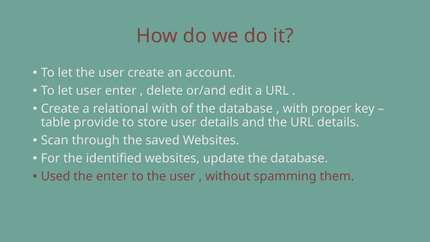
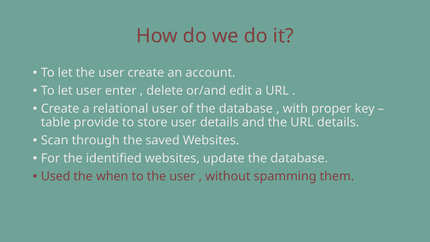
relational with: with -> user (165, 109)
the enter: enter -> when (112, 176)
